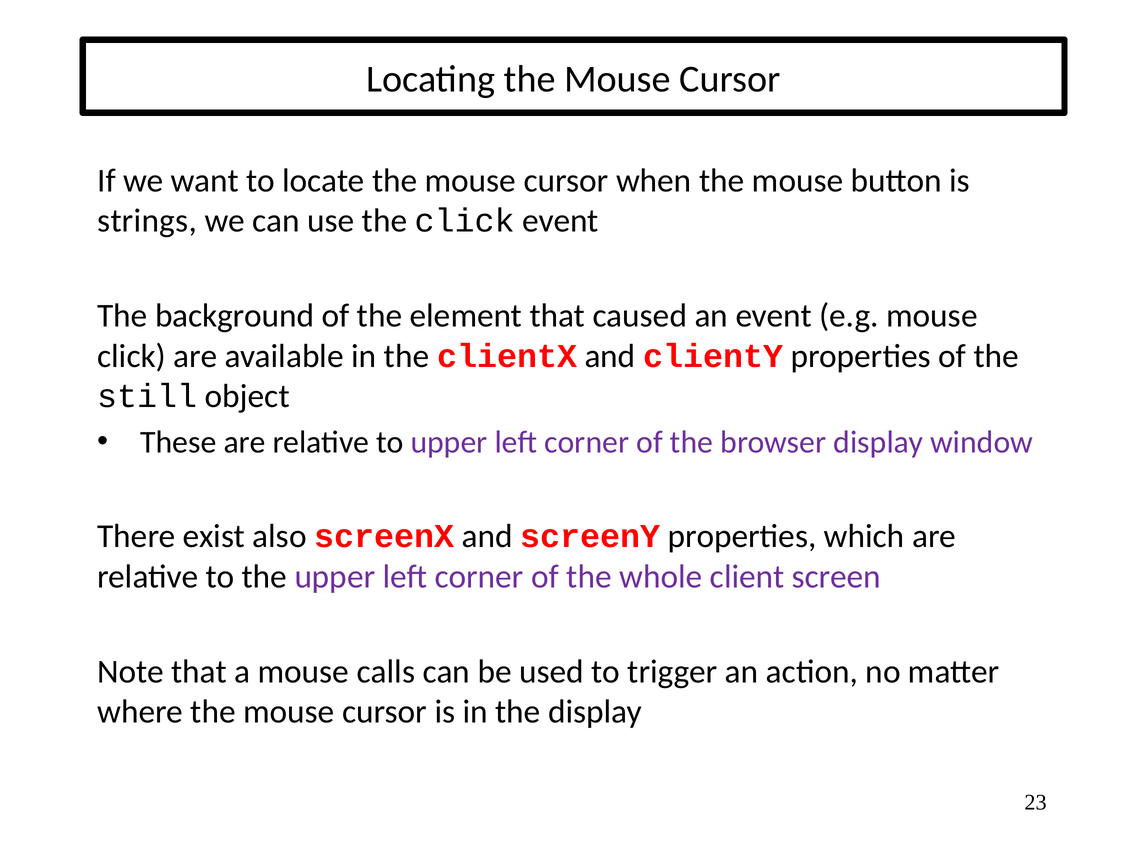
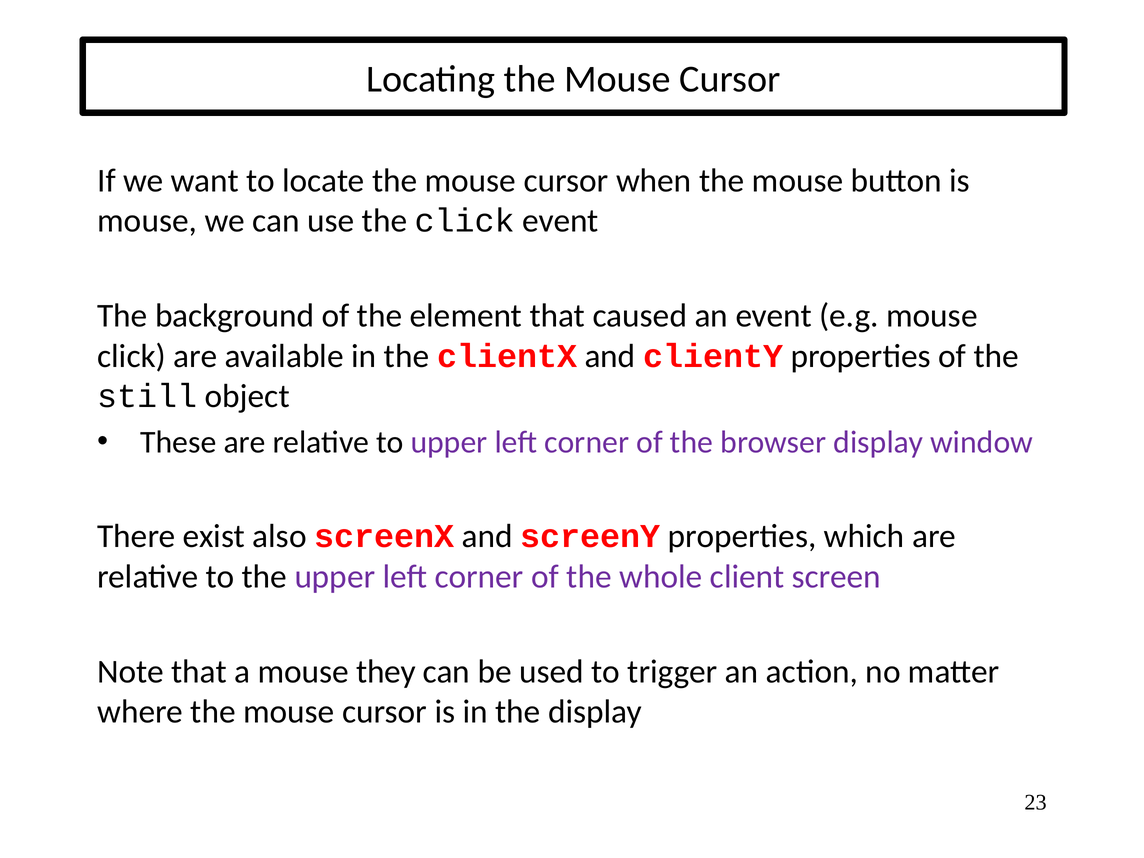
strings: strings -> mouse (147, 221)
calls: calls -> they (386, 672)
